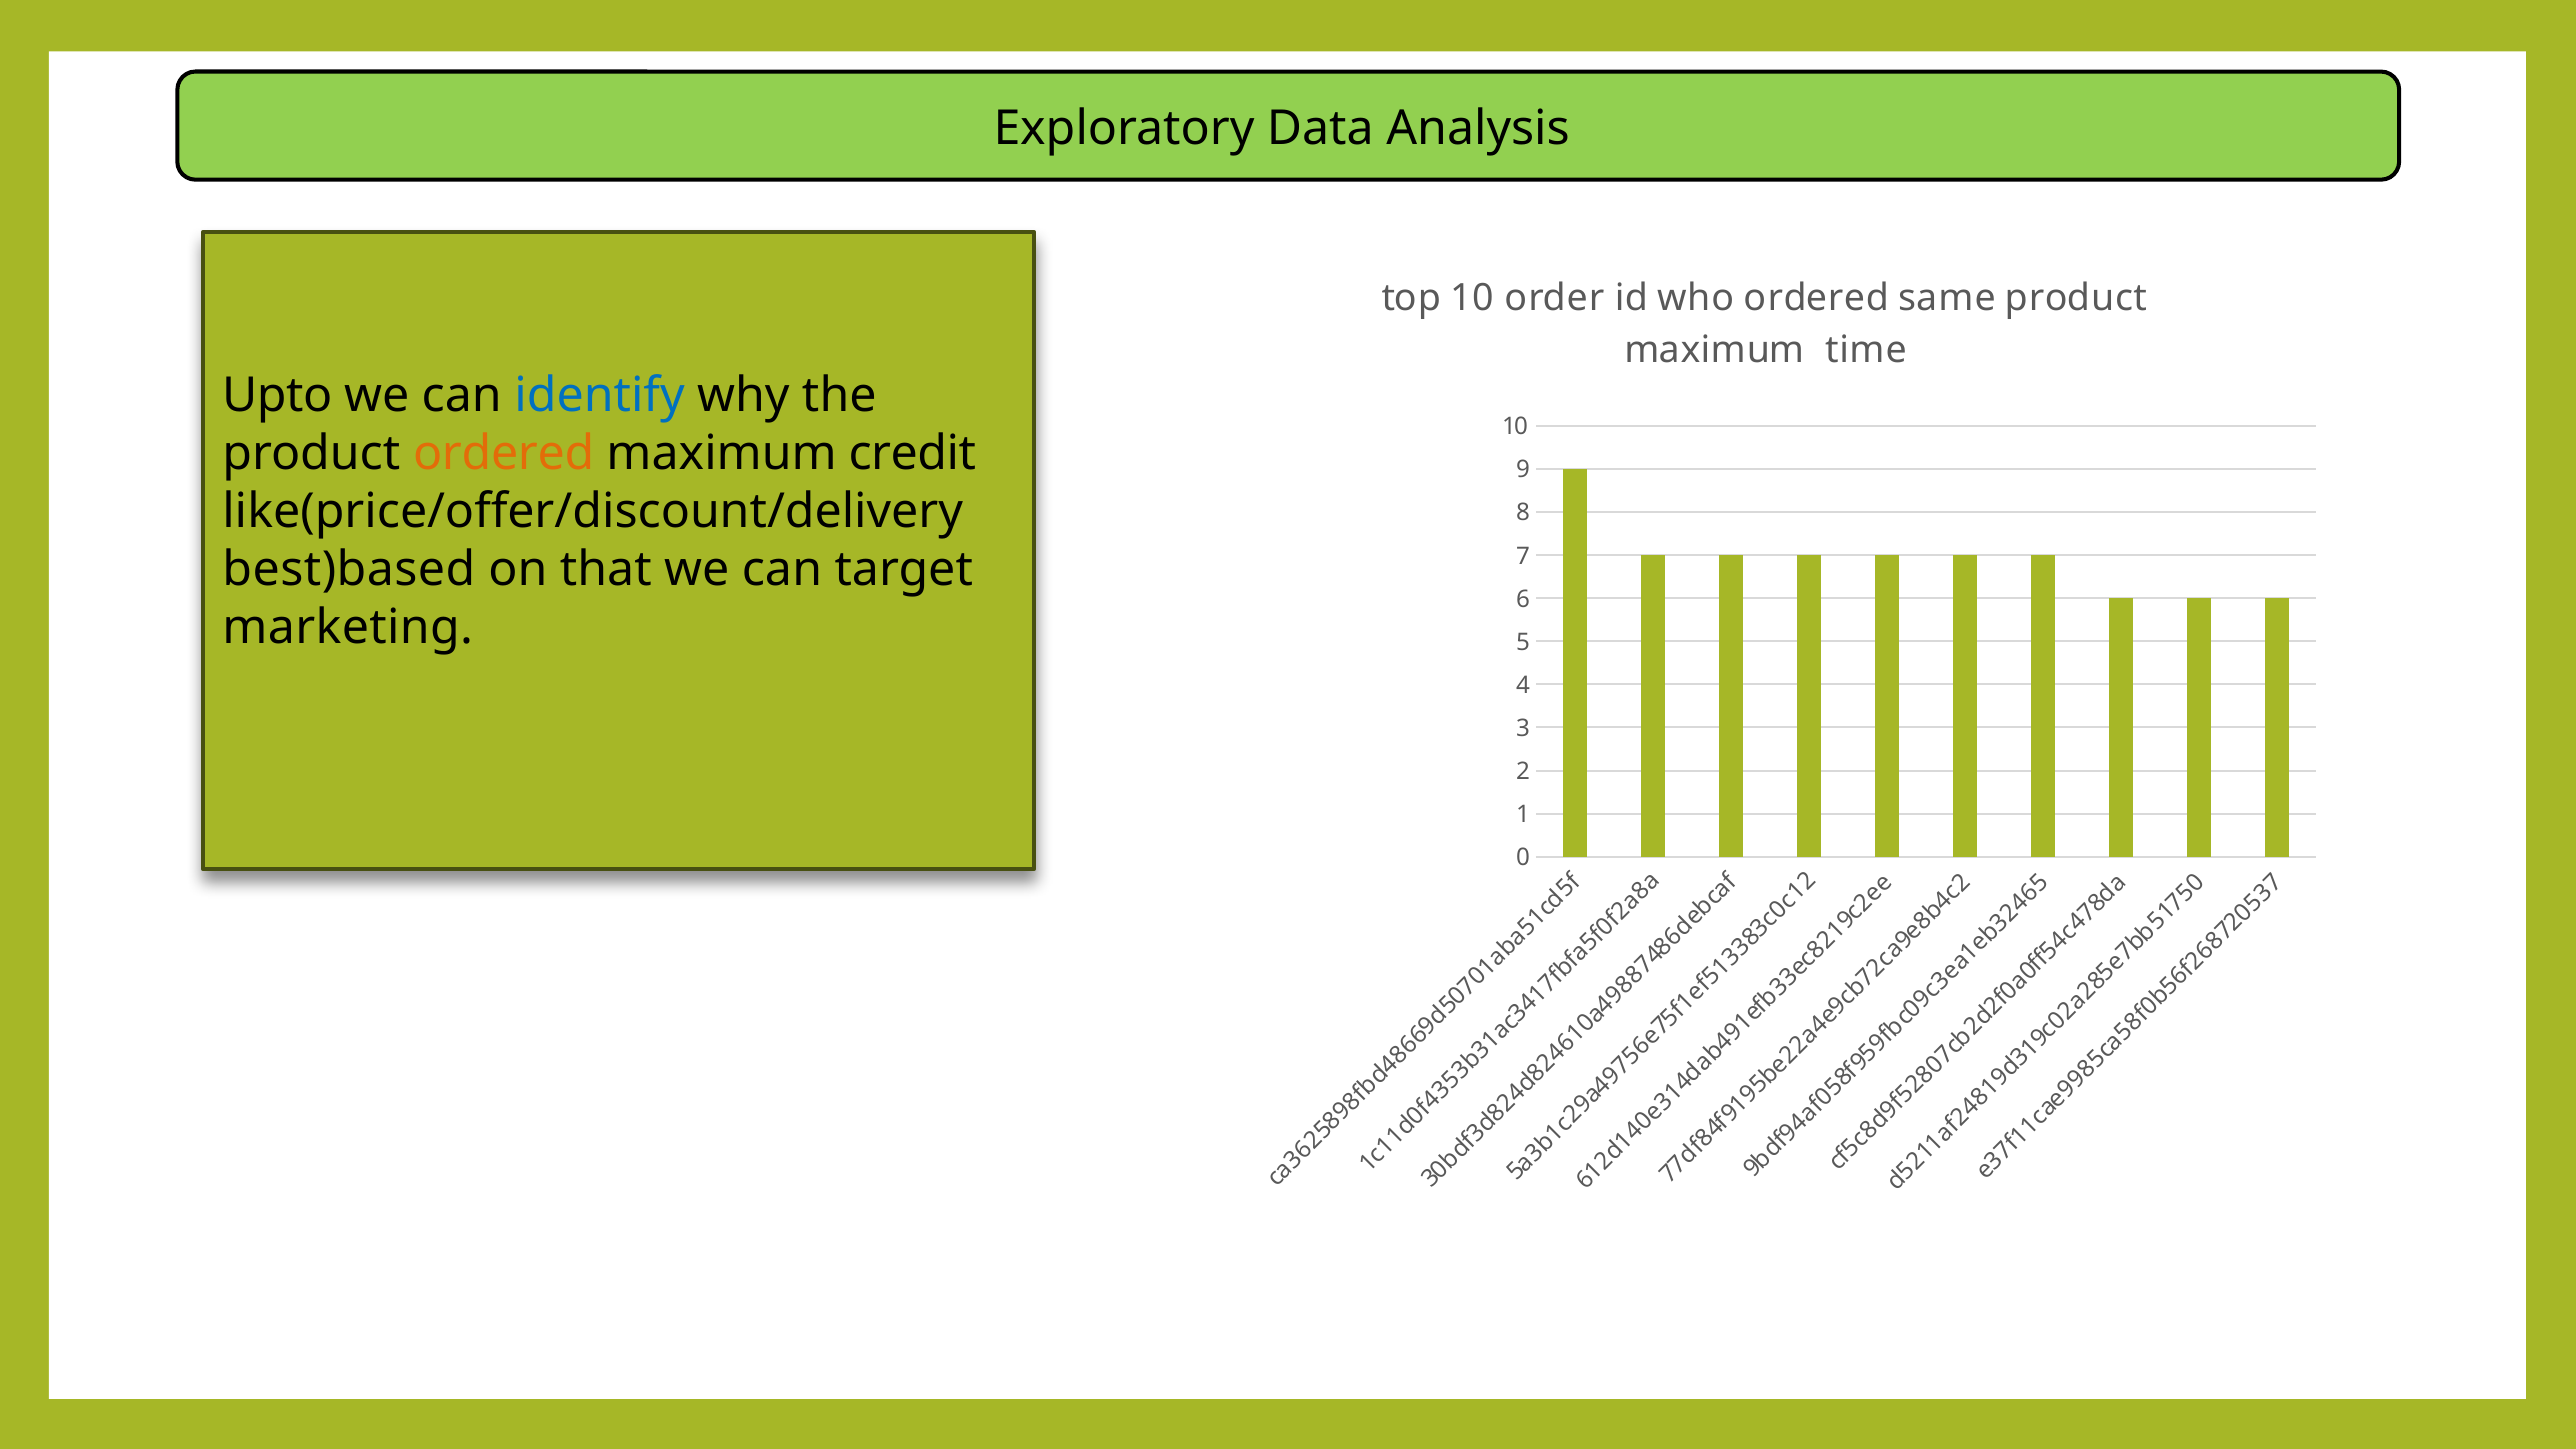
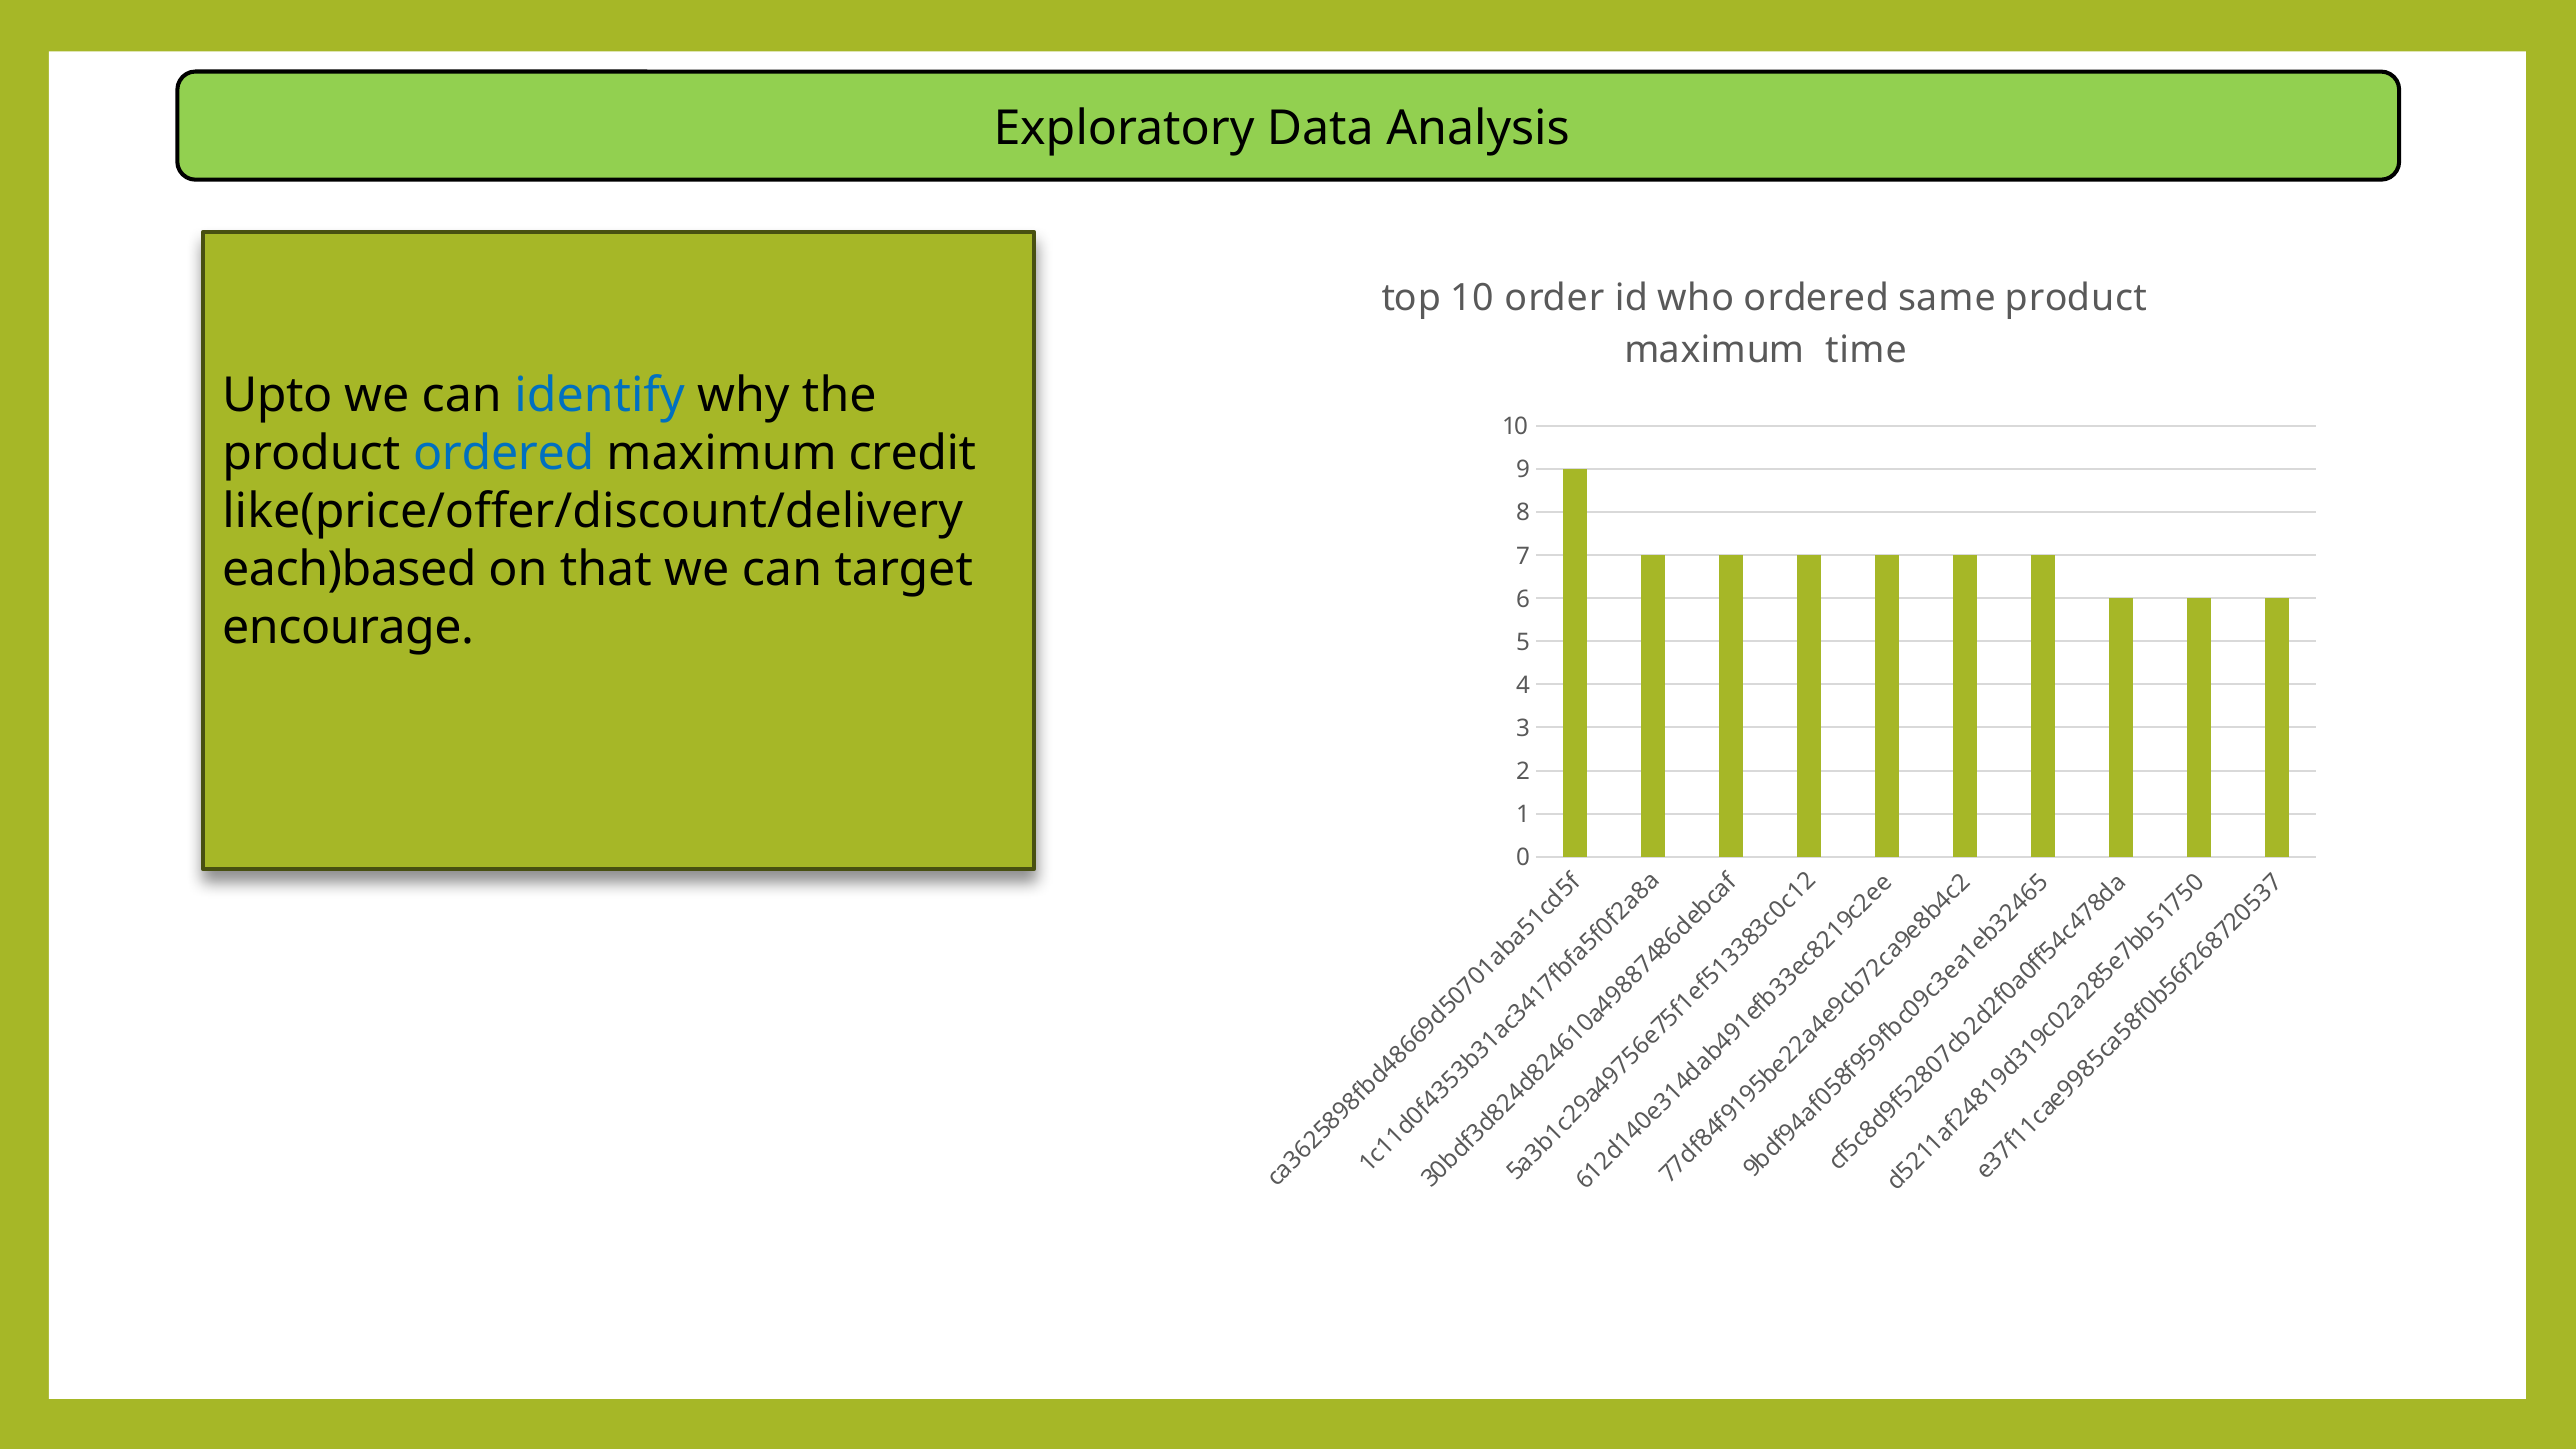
ordered colour: orange -> blue (504, 454)
best)based: best)based -> each)based (349, 569)
marketing: marketing -> encourage (348, 627)
